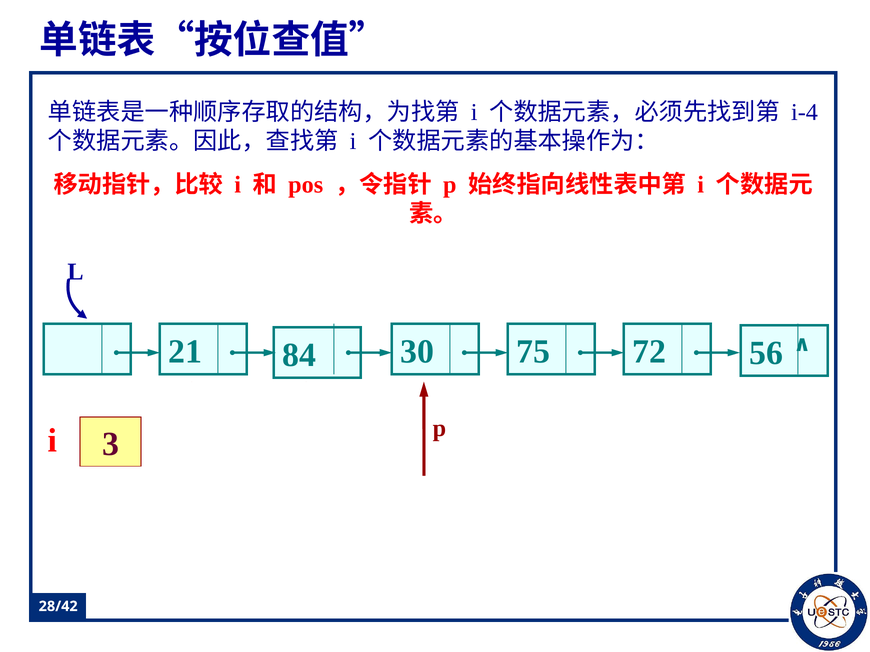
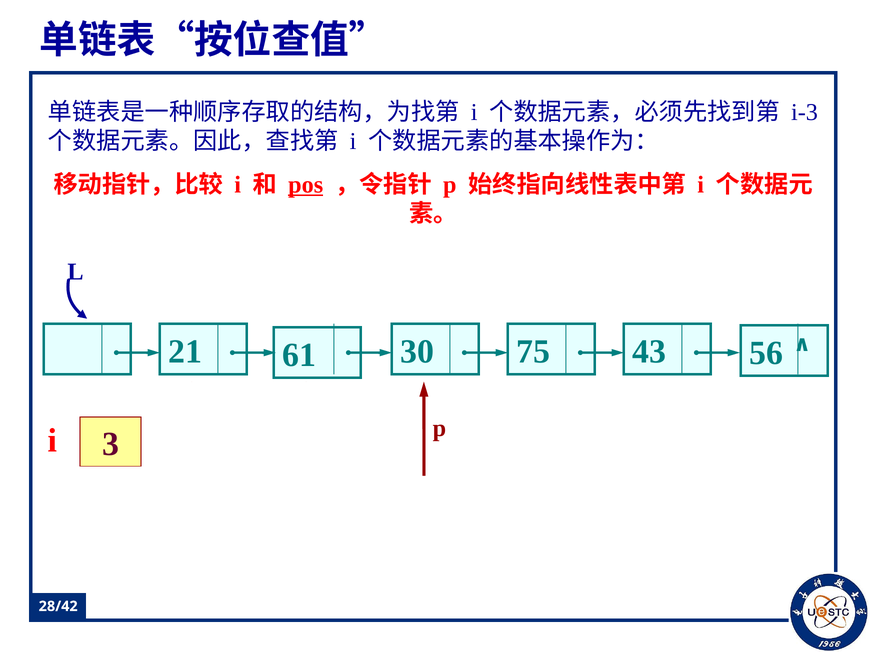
i-4: i-4 -> i-3 (805, 112)
pos underline: none -> present (306, 185)
84: 84 -> 61 (299, 355)
72: 72 -> 43 (649, 352)
